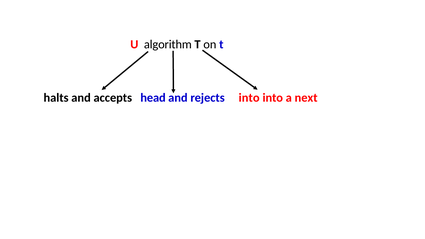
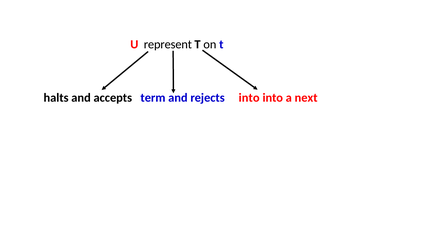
algorithm: algorithm -> represent (168, 44)
head: head -> term (153, 98)
